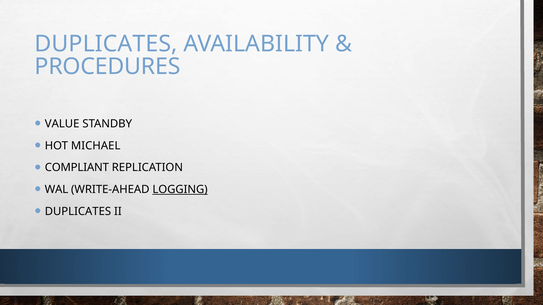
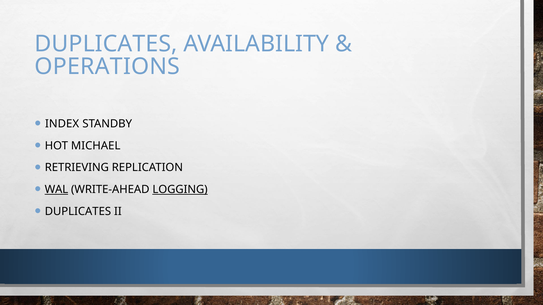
PROCEDURES: PROCEDURES -> OPERATIONS (107, 67)
VALUE: VALUE -> INDEX (62, 124)
COMPLIANT: COMPLIANT -> RETRIEVING (77, 168)
WAL underline: none -> present (56, 190)
